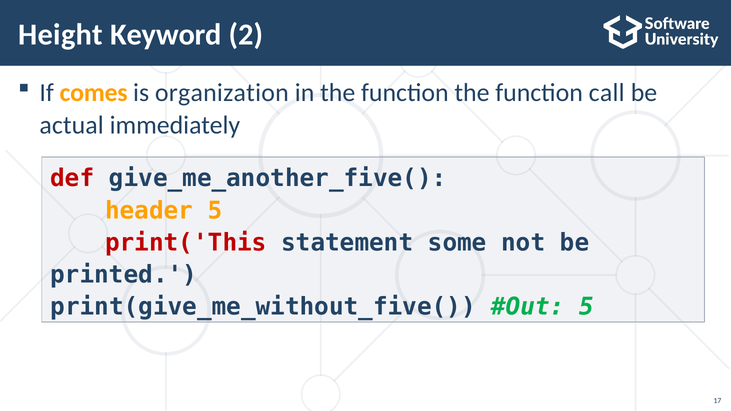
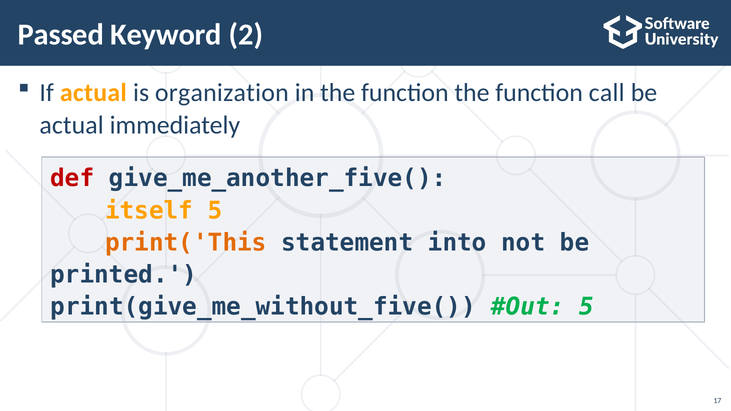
Height: Height -> Passed (61, 35)
If comes: comes -> actual (93, 93)
header: header -> itself (149, 211)
print('This colour: red -> orange (186, 243)
some: some -> into (457, 243)
